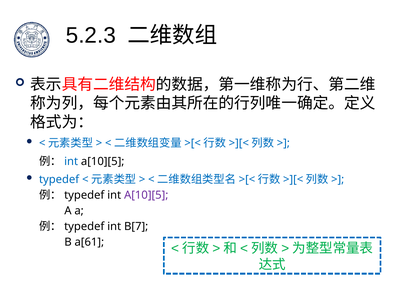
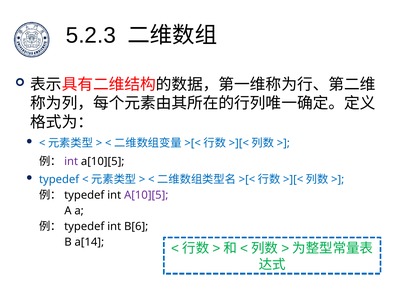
int colour: blue -> purple (71, 161)
B[7: B[7 -> B[6 (136, 227)
a[61: a[61 -> a[14 (89, 242)
